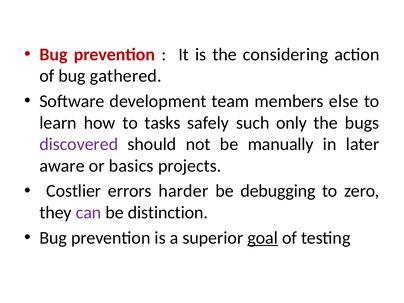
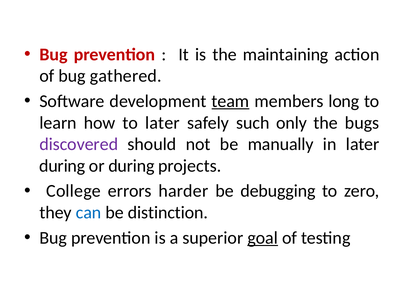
considering: considering -> maintaining (286, 54)
team underline: none -> present (230, 101)
else: else -> long (344, 101)
to tasks: tasks -> later (162, 123)
aware: aware -> during (62, 166)
or basics: basics -> during (131, 166)
Costlier: Costlier -> College (74, 191)
can colour: purple -> blue (89, 213)
